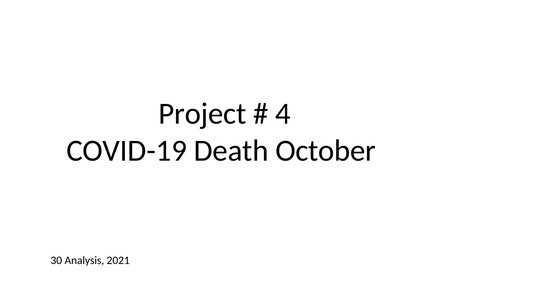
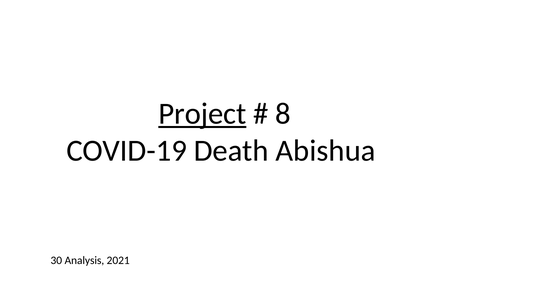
Project underline: none -> present (202, 114)
4: 4 -> 8 (283, 114)
October: October -> Abishua (326, 150)
